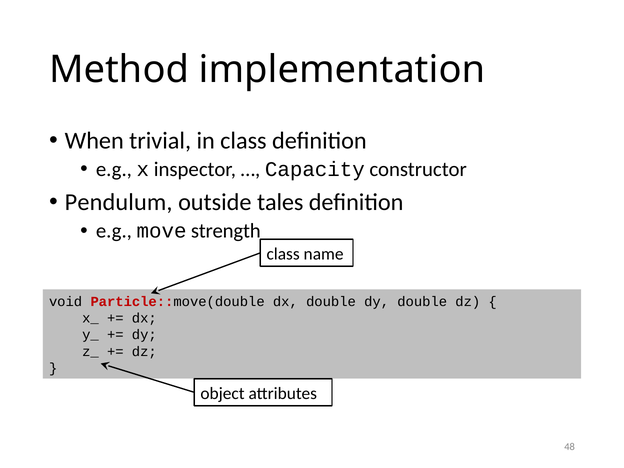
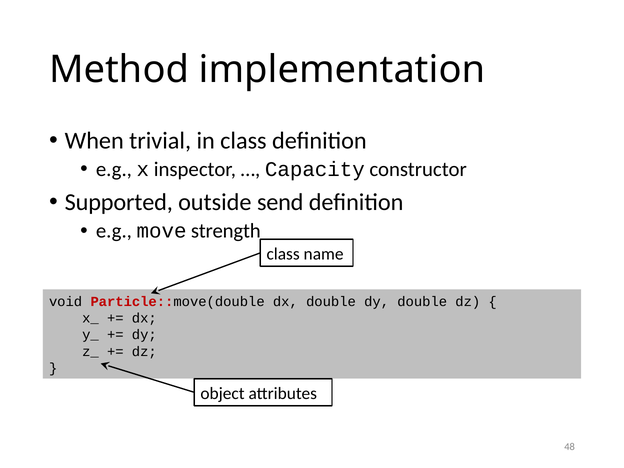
Pendulum: Pendulum -> Supported (119, 202)
tales: tales -> send (280, 202)
